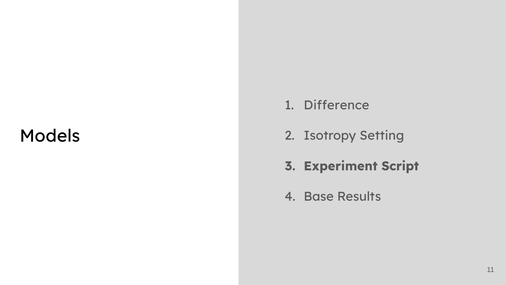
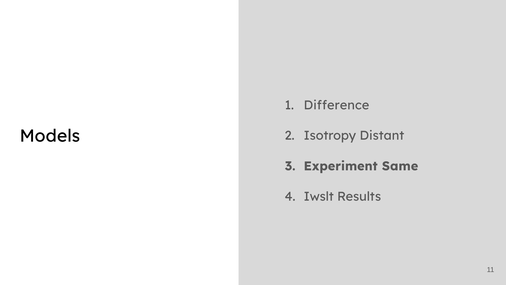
Setting: Setting -> Distant (382, 136)
Script: Script -> Same (400, 166)
Base: Base -> Iwslt (319, 196)
